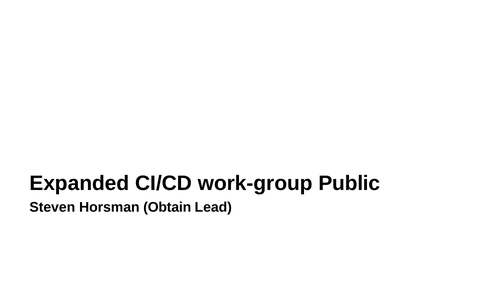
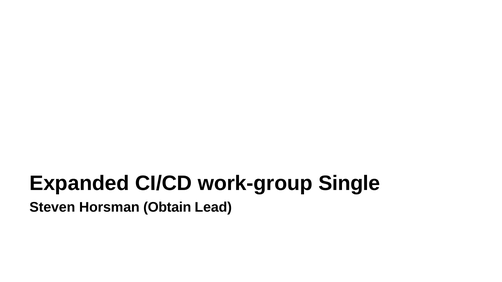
Public: Public -> Single (349, 183)
